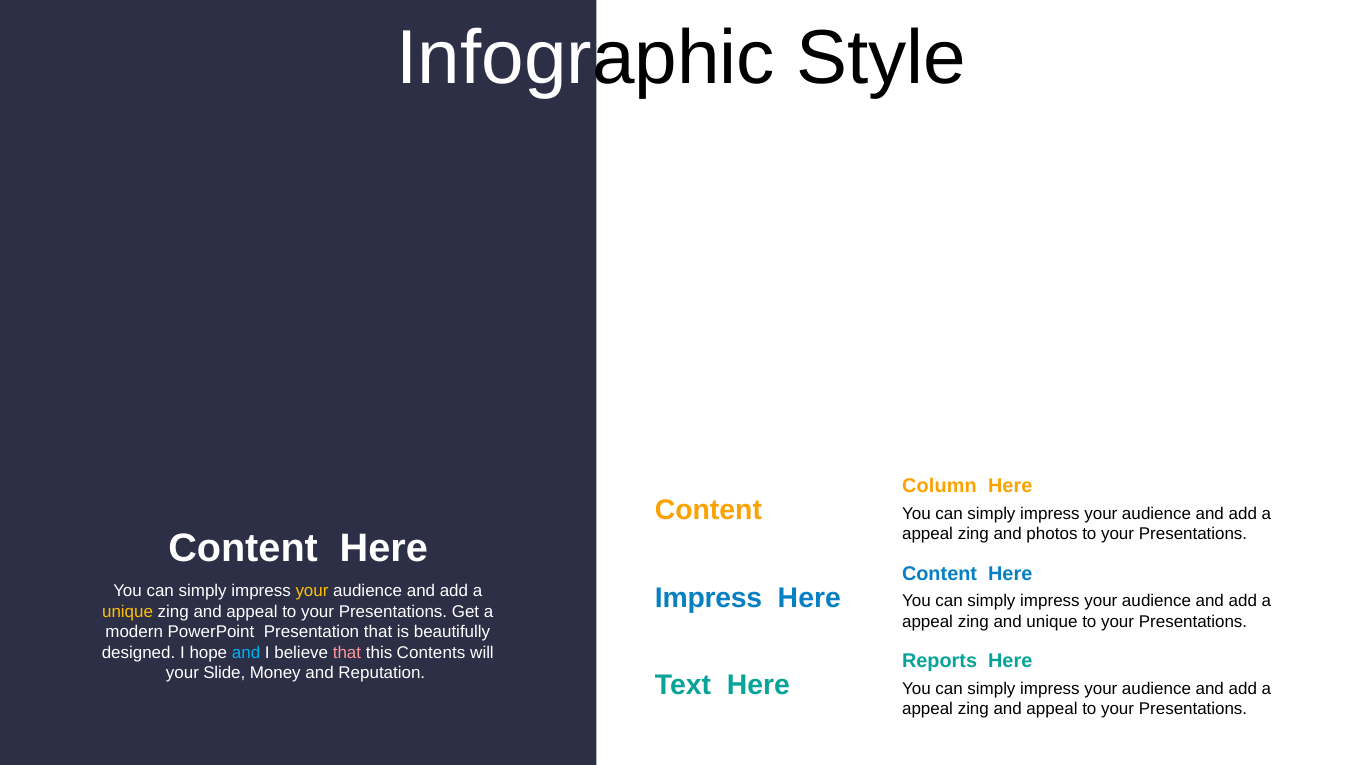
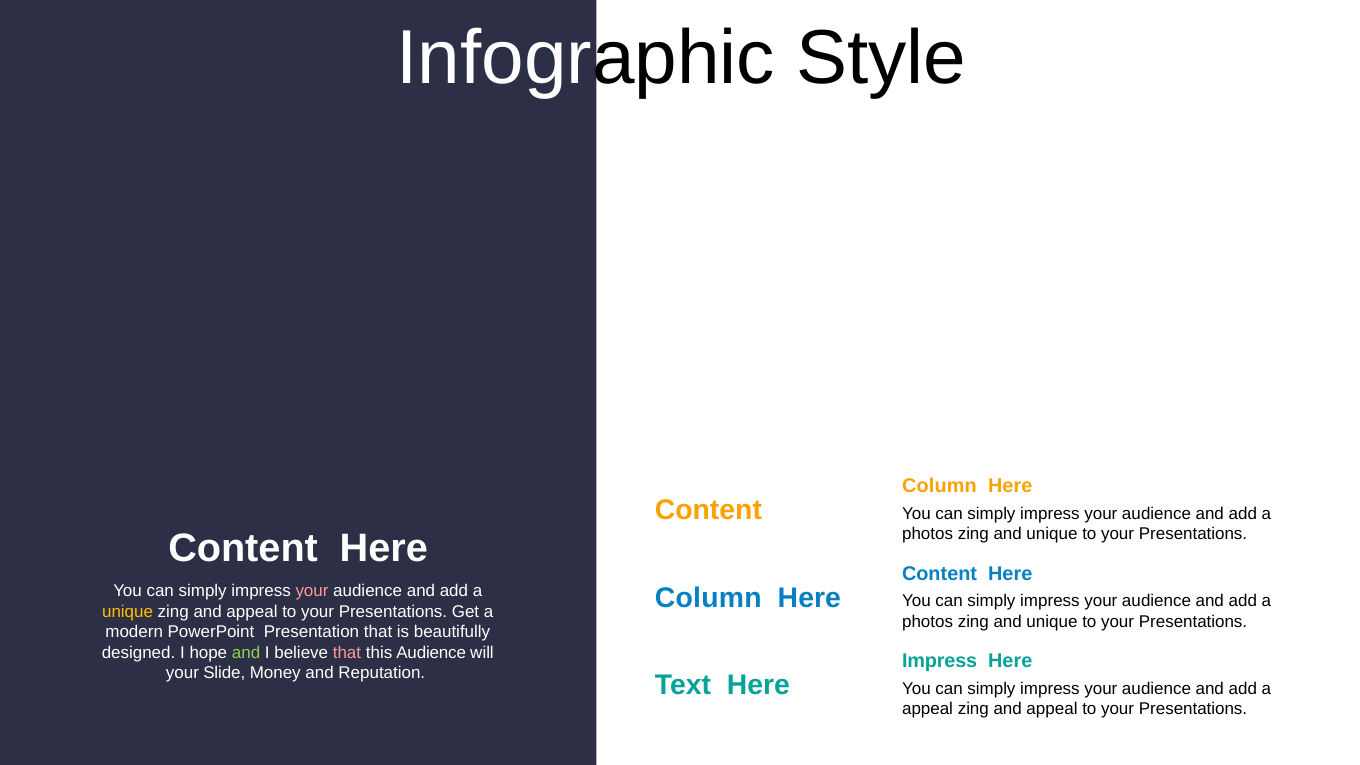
appeal: appeal -> photos (928, 534)
photos: photos -> unique (1052, 534)
your colour: yellow -> pink (312, 591)
Impress: Impress -> Column (708, 598)
appeal: appeal -> photos (928, 622)
and colour: light blue -> light green (246, 652)
this Contents: Contents -> Audience (431, 652)
Reports: Reports -> Impress (940, 661)
